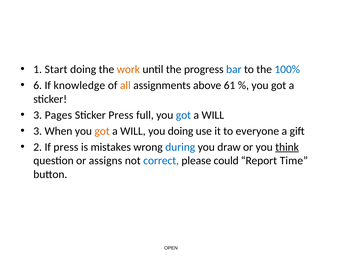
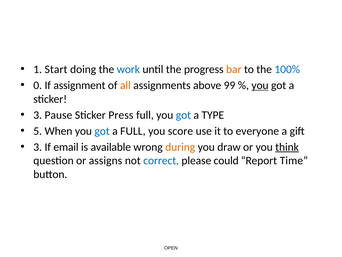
work colour: orange -> blue (128, 69)
bar colour: blue -> orange (234, 69)
6: 6 -> 0 (38, 85)
knowledge: knowledge -> assignment (79, 85)
61: 61 -> 99 (230, 85)
you underline: none -> present (260, 85)
Pages: Pages -> Pause (58, 115)
WILL: WILL -> TYPE (213, 115)
3: 3 -> 5 (38, 131)
got colour: orange -> blue (102, 131)
WILL: WILL -> FULL (133, 131)
you doing: doing -> score (180, 131)
2: 2 -> 3 (38, 147)
If press: press -> email (66, 147)
mistakes: mistakes -> available (111, 147)
during colour: blue -> orange (180, 147)
